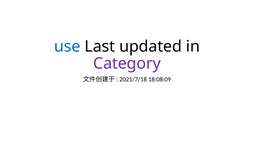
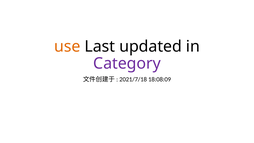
use colour: blue -> orange (67, 46)
